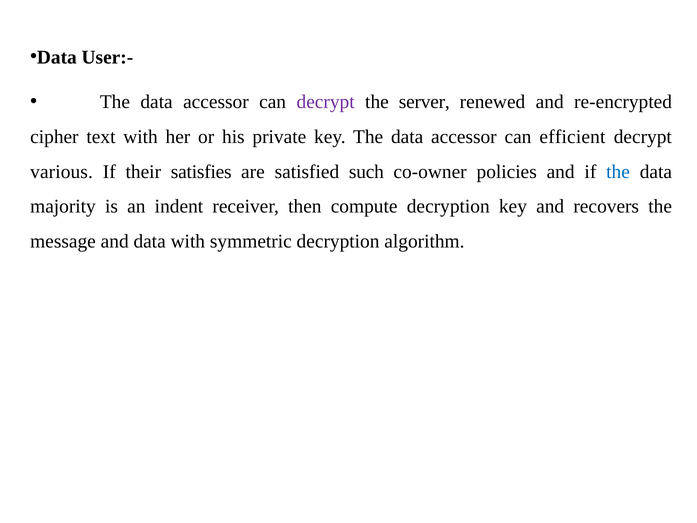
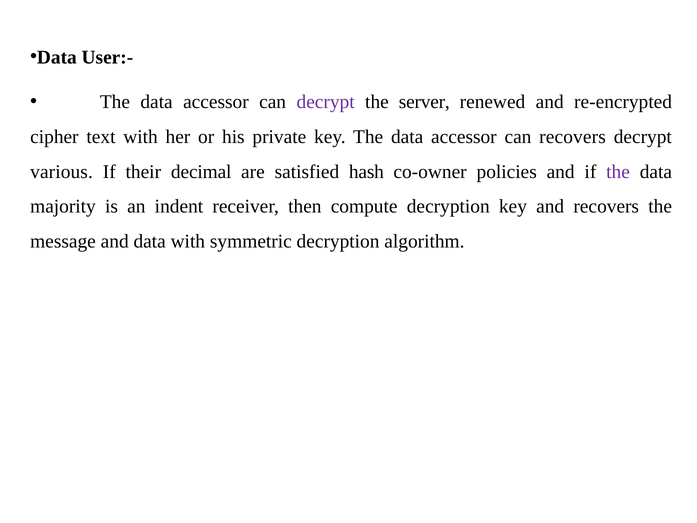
can efficient: efficient -> recovers (573, 137)
satisfies: satisfies -> decimal (201, 172)
such: such -> hash (366, 172)
the colour: blue -> purple (618, 172)
